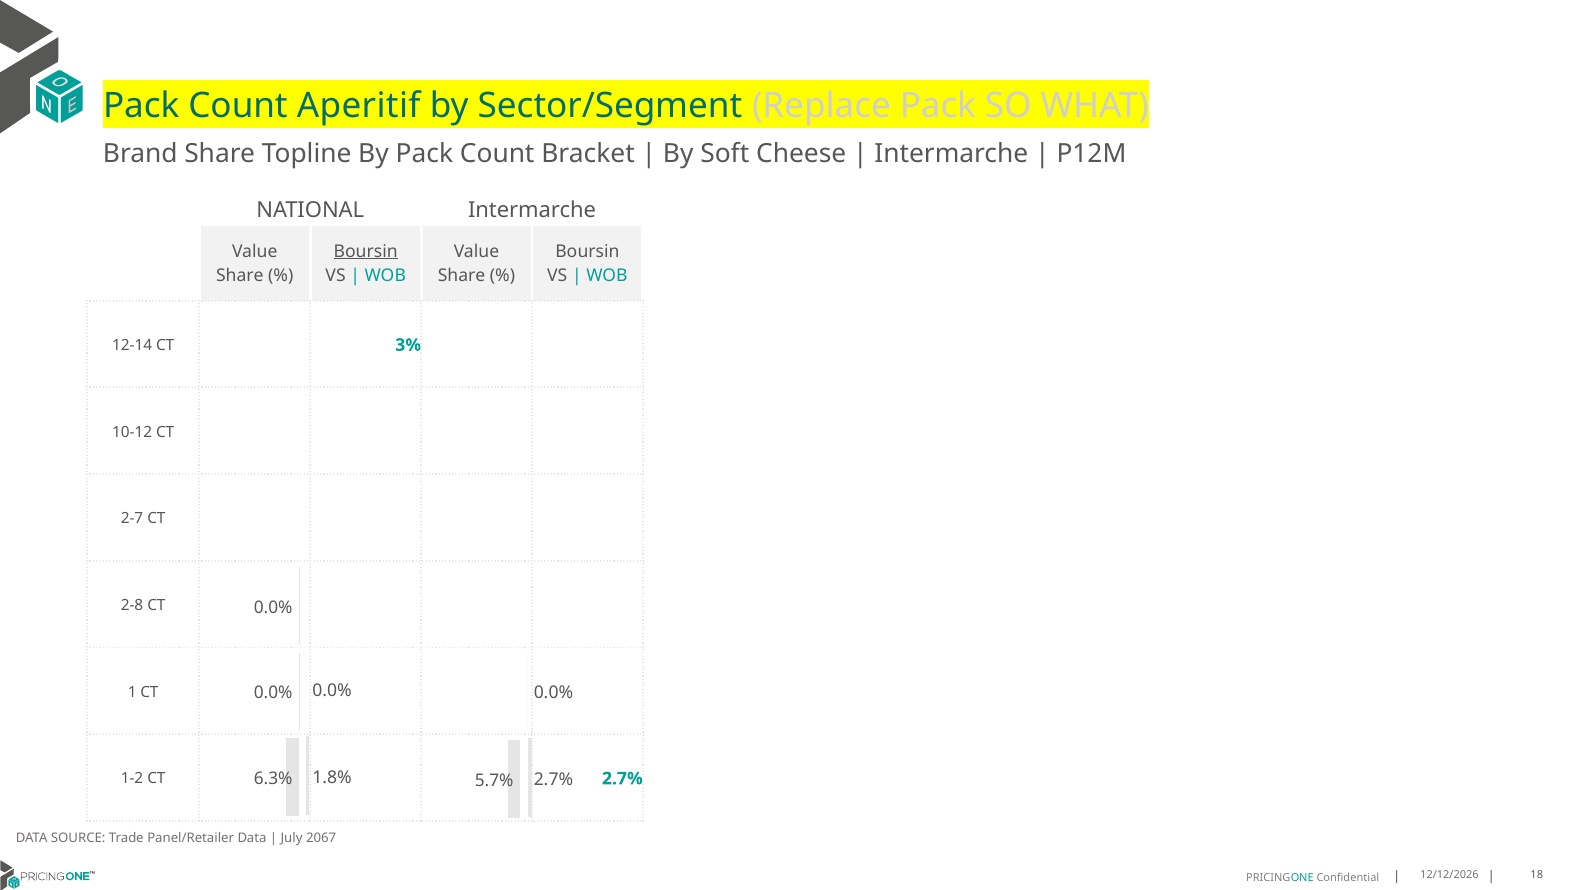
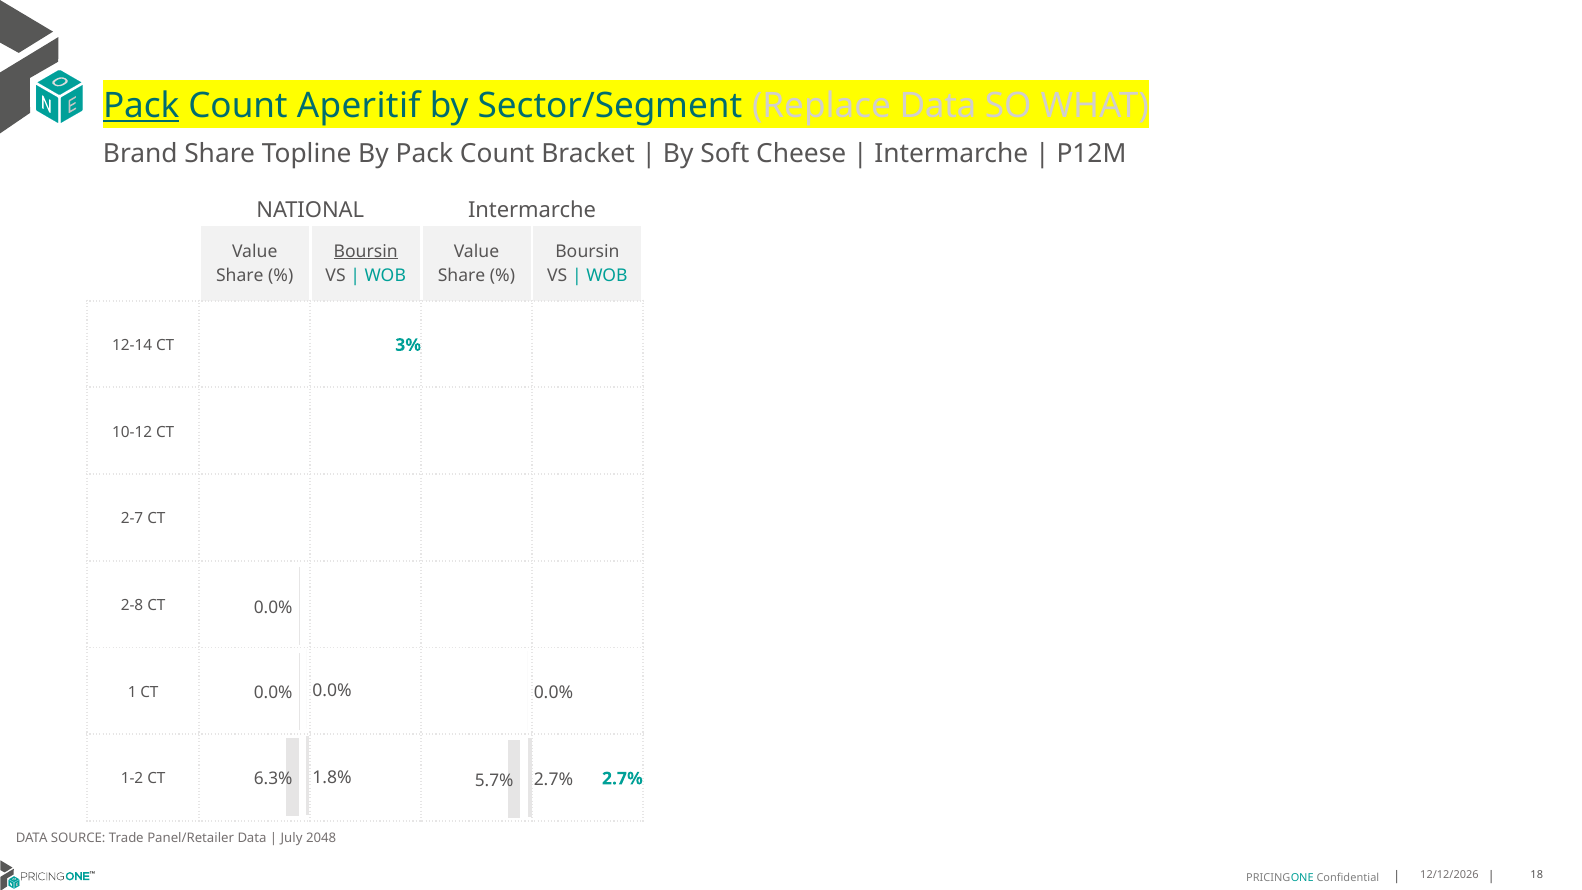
Pack underline: none -> present (141, 106)
Replace Pack: Pack -> Data (938, 106)
2067: 2067 -> 2048 (321, 838)
